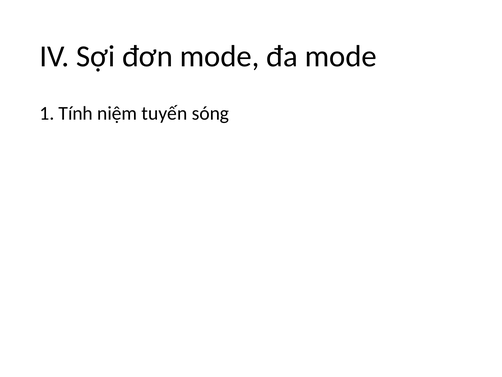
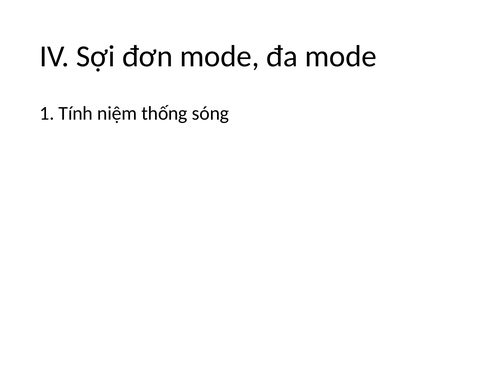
tuyến: tuyến -> thống (165, 113)
